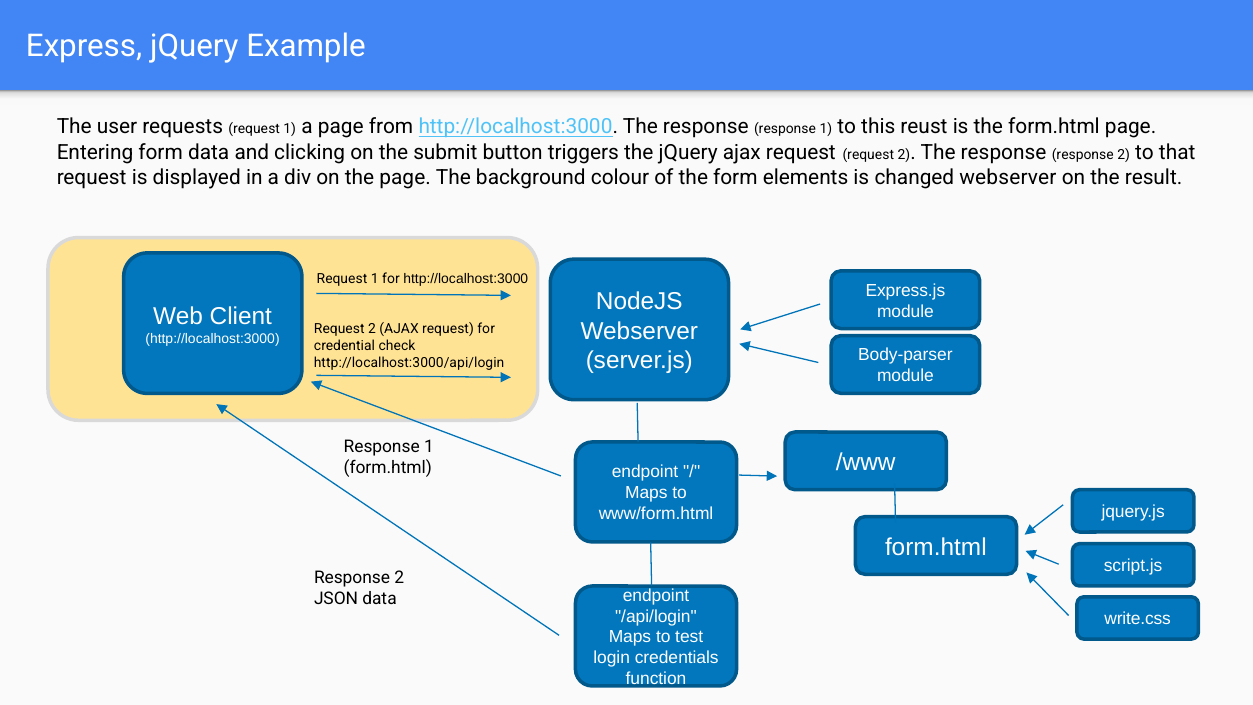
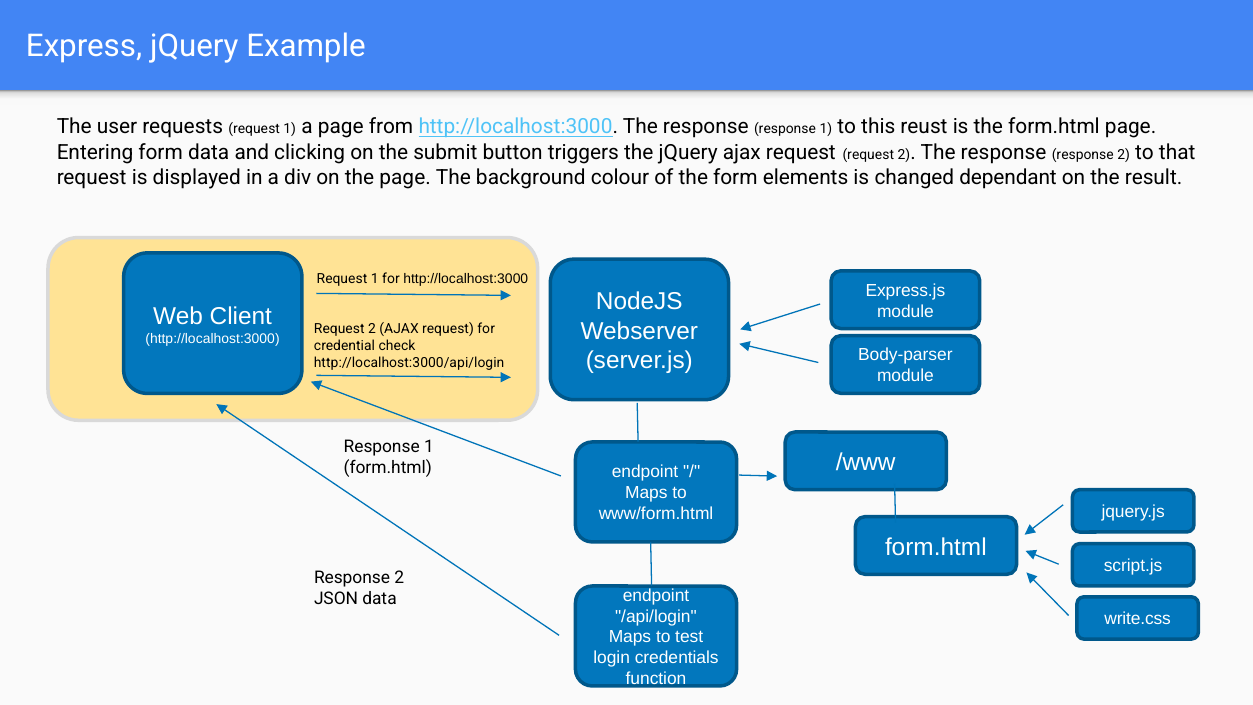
changed webserver: webserver -> dependant (1008, 177)
